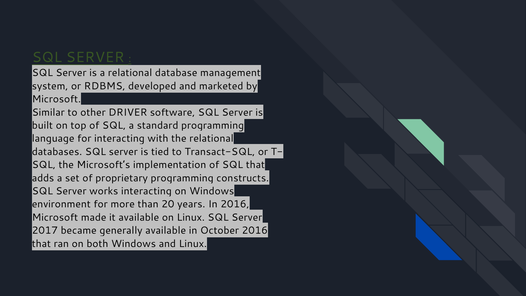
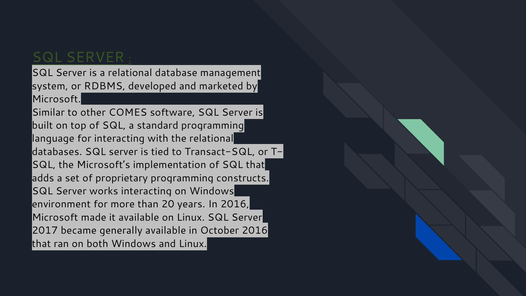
DRIVER: DRIVER -> COMES (128, 112)
